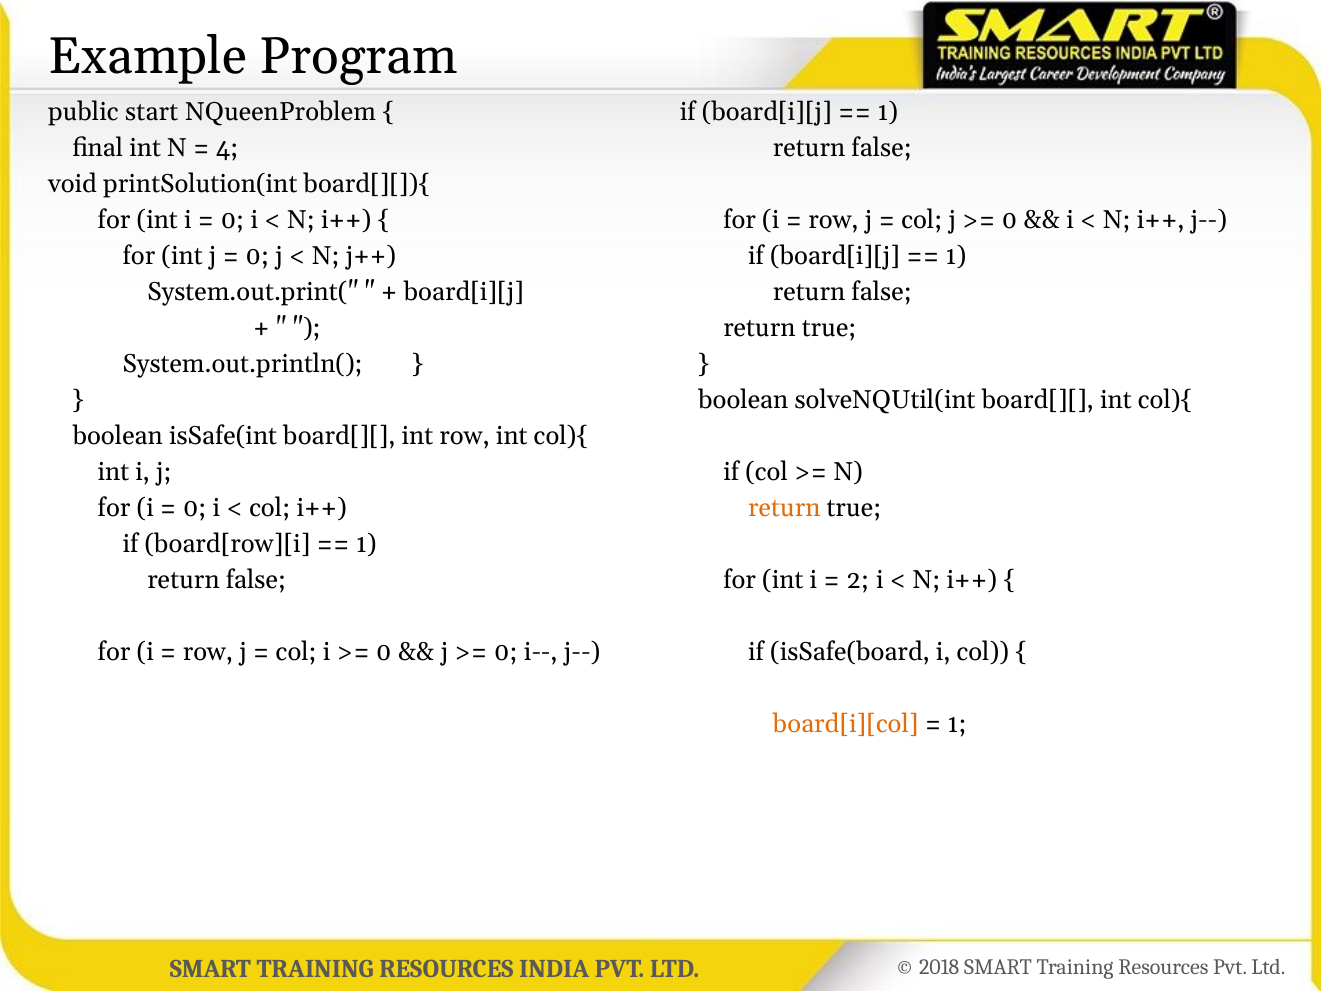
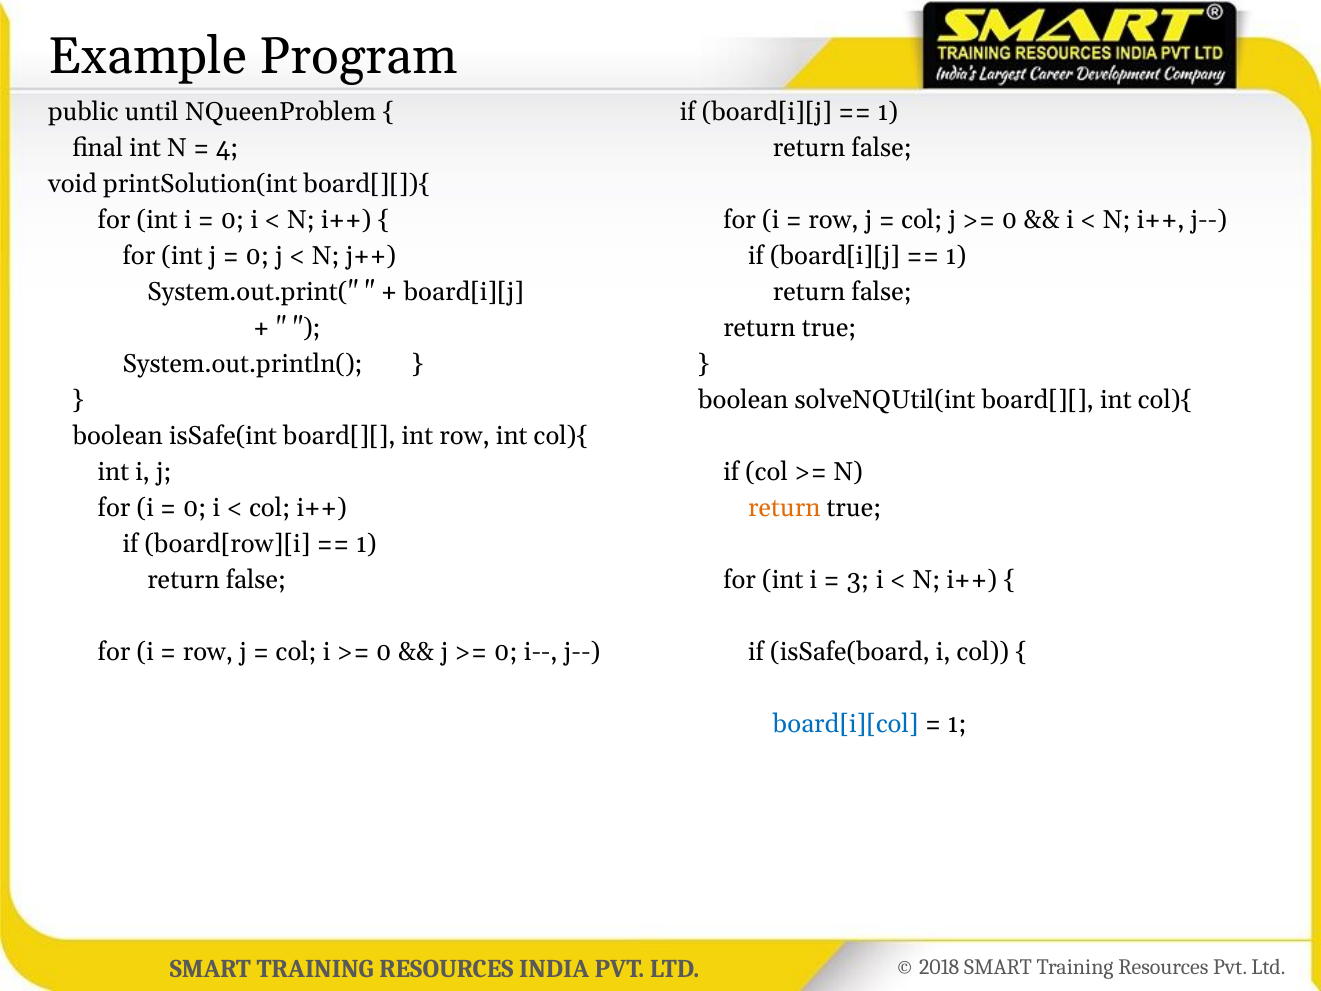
start: start -> until (152, 112)
2: 2 -> 3 (858, 580)
board[i][col colour: orange -> blue (846, 724)
